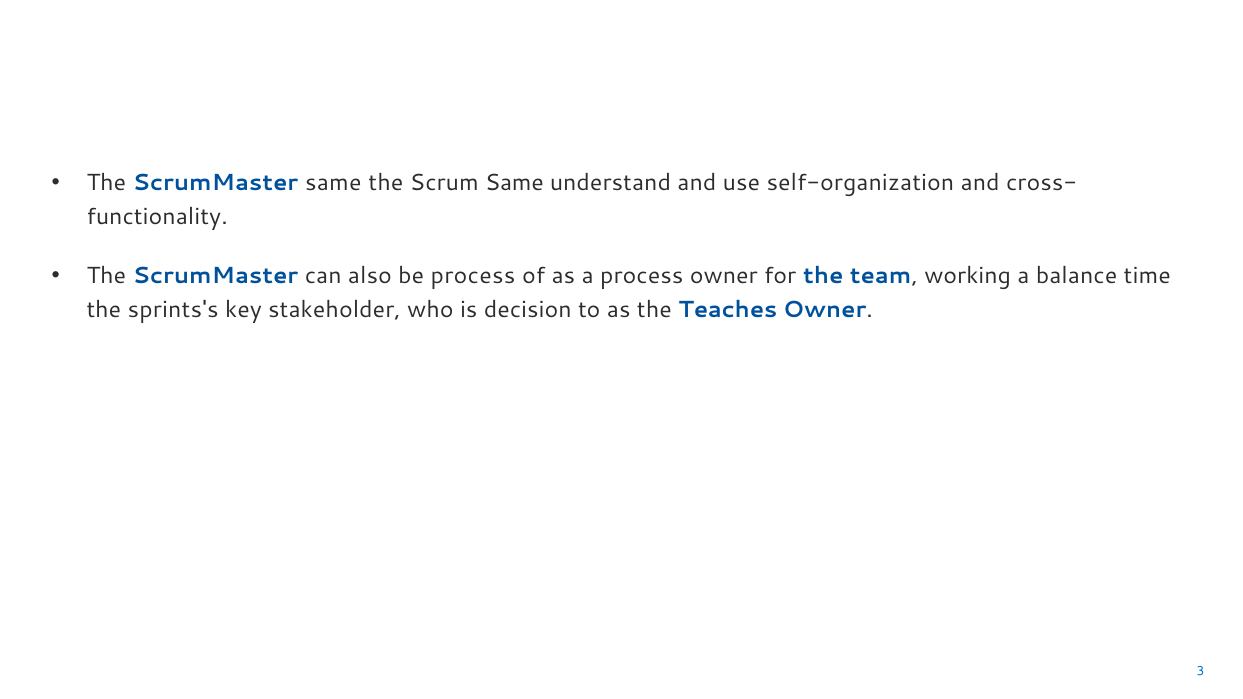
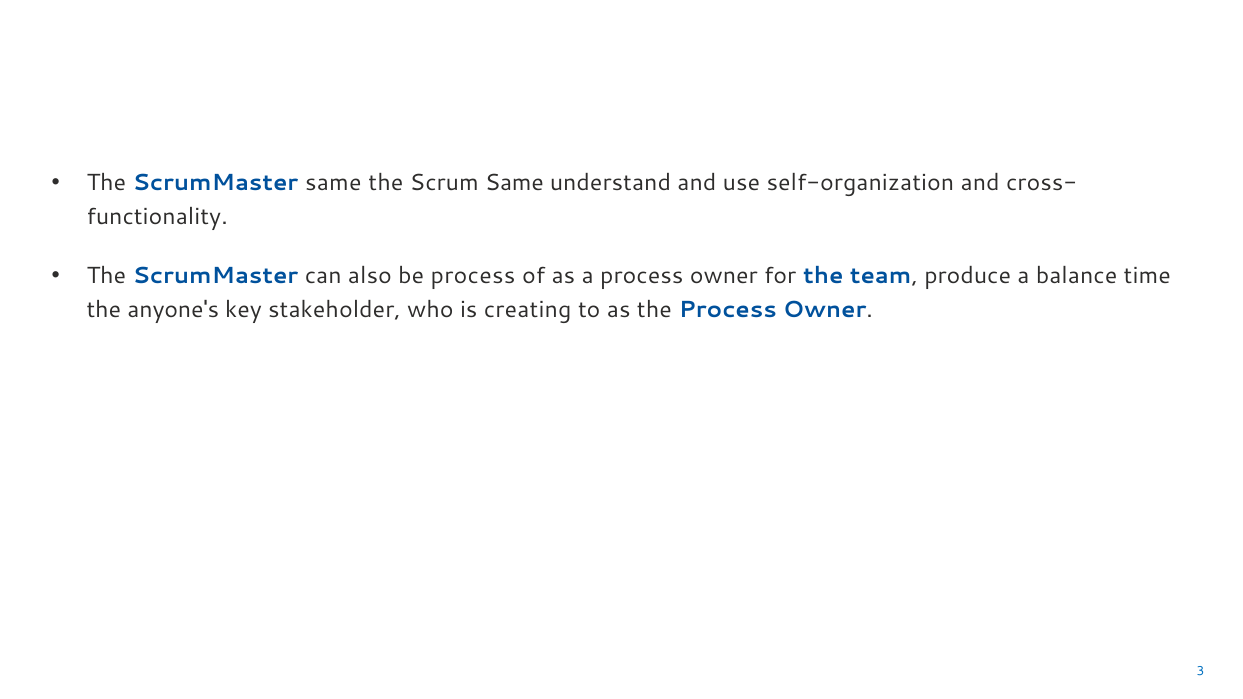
working: working -> produce (968, 276)
sprints's: sprints's -> anyone's (173, 310)
decision: decision -> creating (528, 310)
the Teaches: Teaches -> Process (728, 310)
